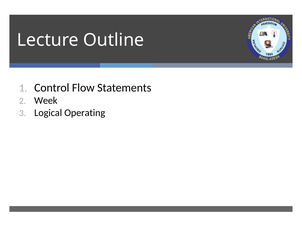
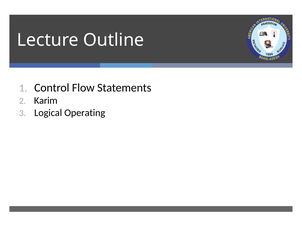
Week: Week -> Karim (46, 100)
